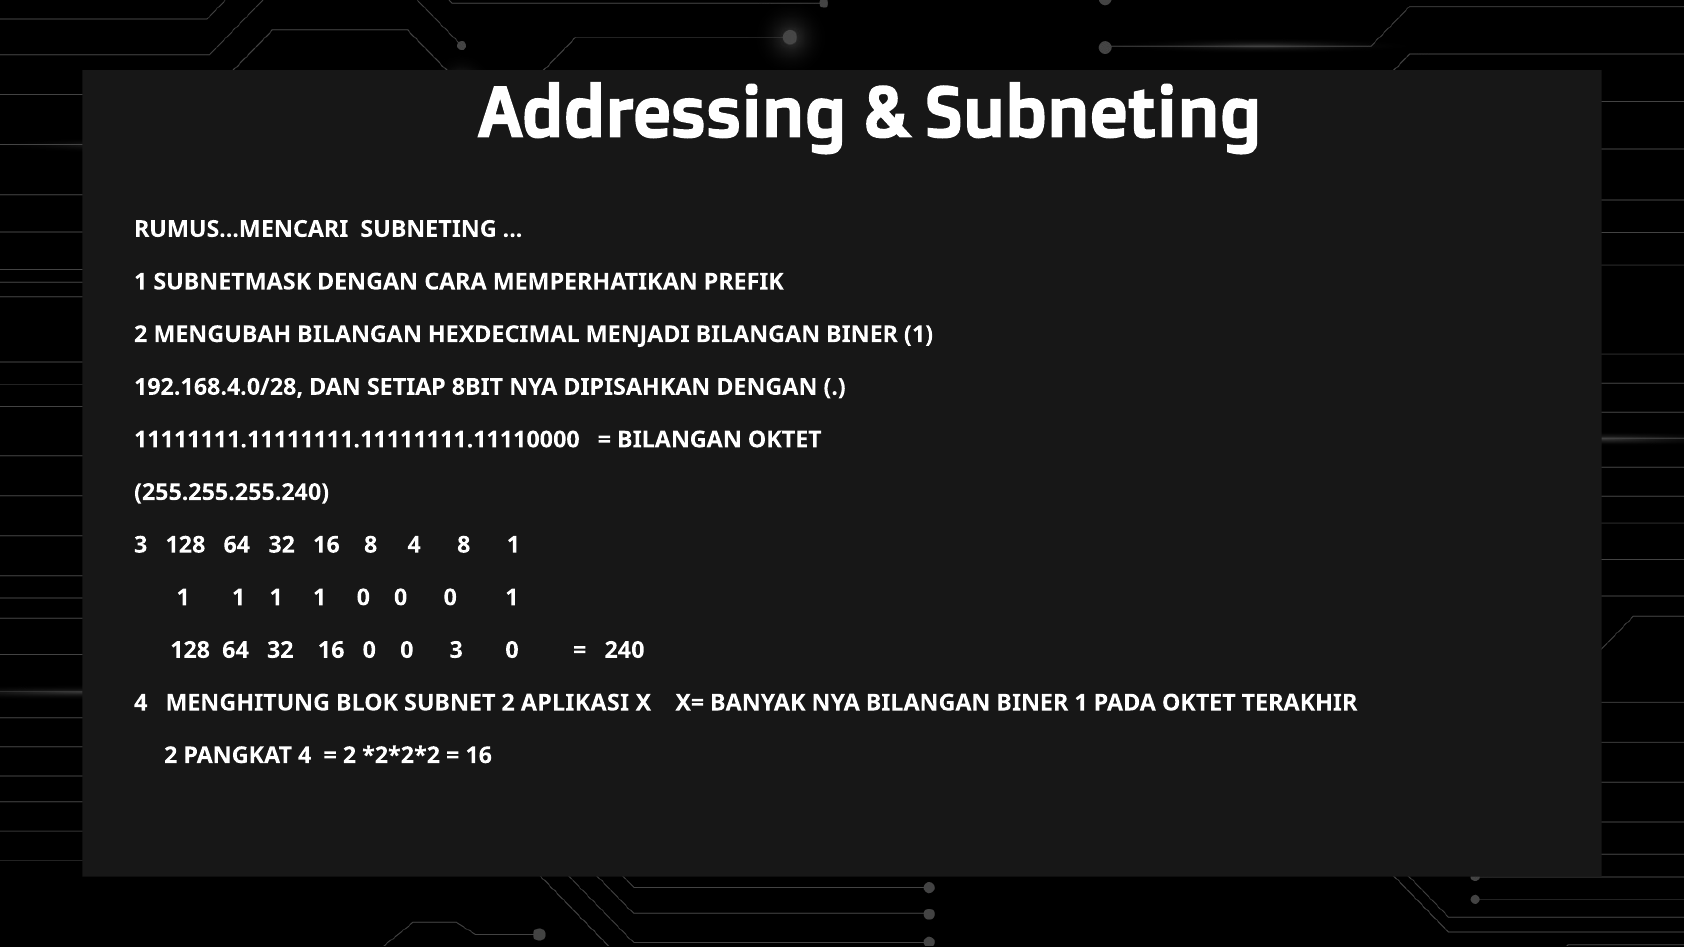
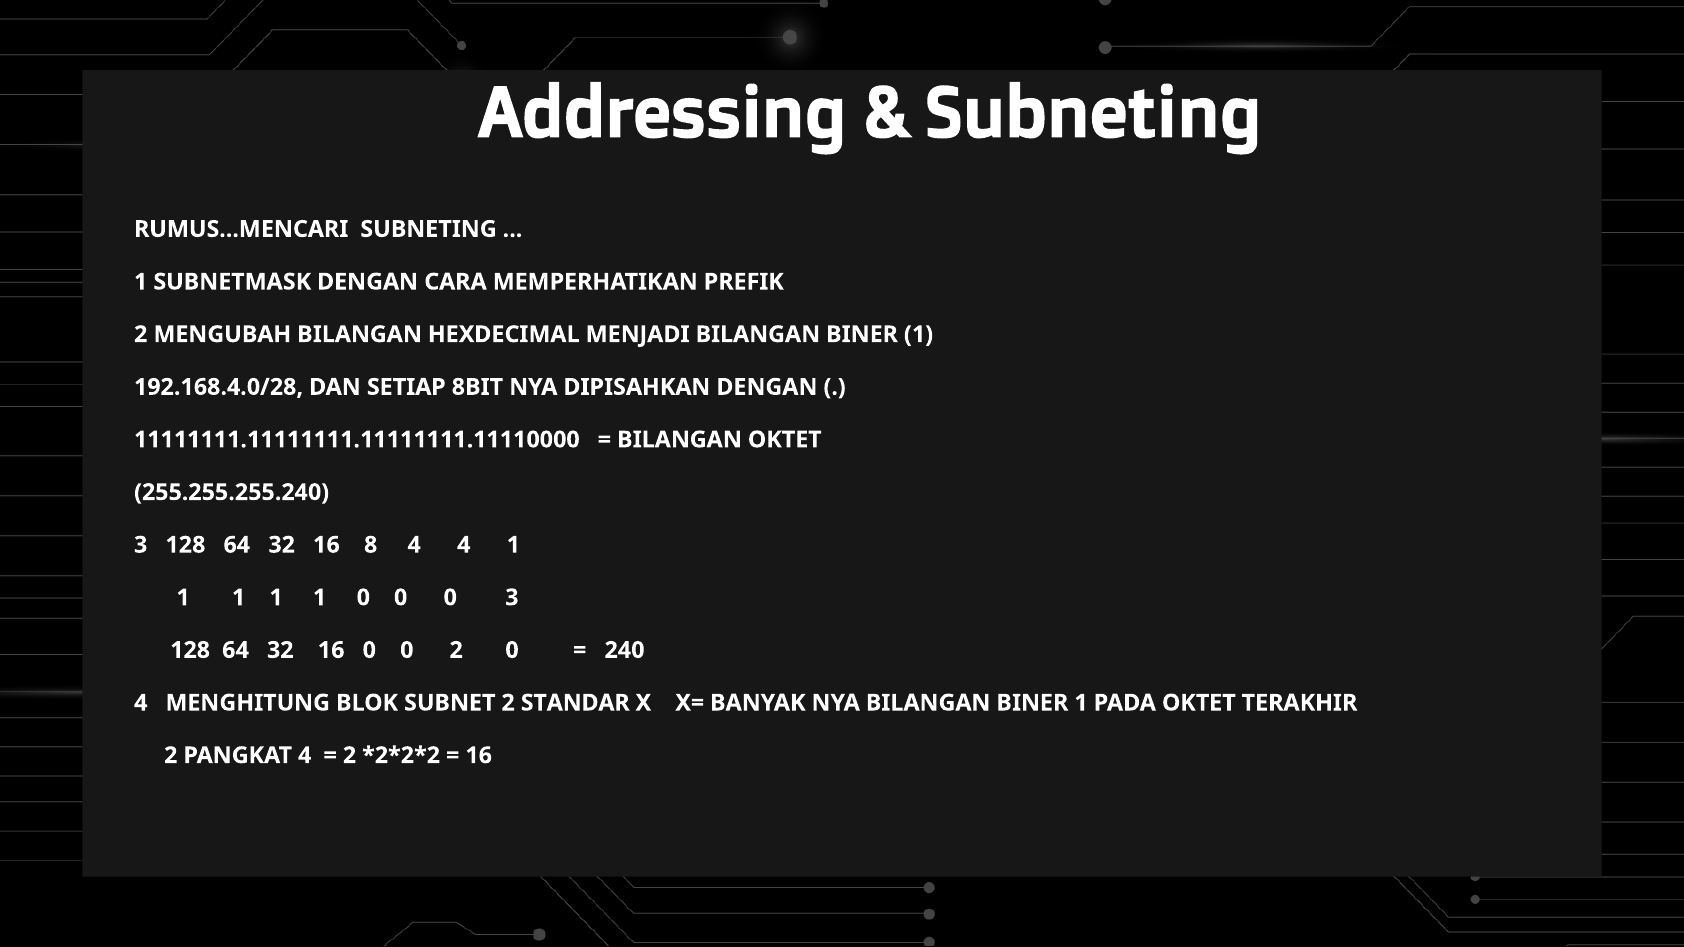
4 8: 8 -> 4 (464, 545)
0 1: 1 -> 3 (512, 598)
0 3: 3 -> 2 (456, 650)
APLIKASI: APLIKASI -> STANDAR (575, 703)
